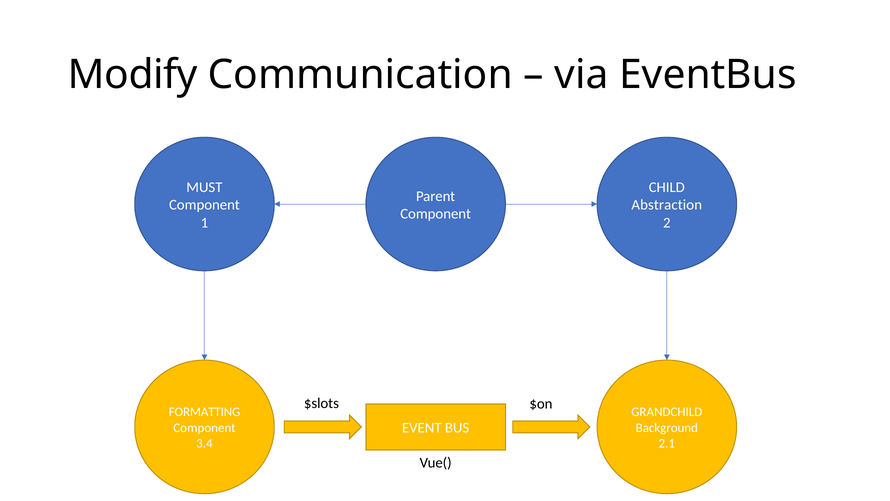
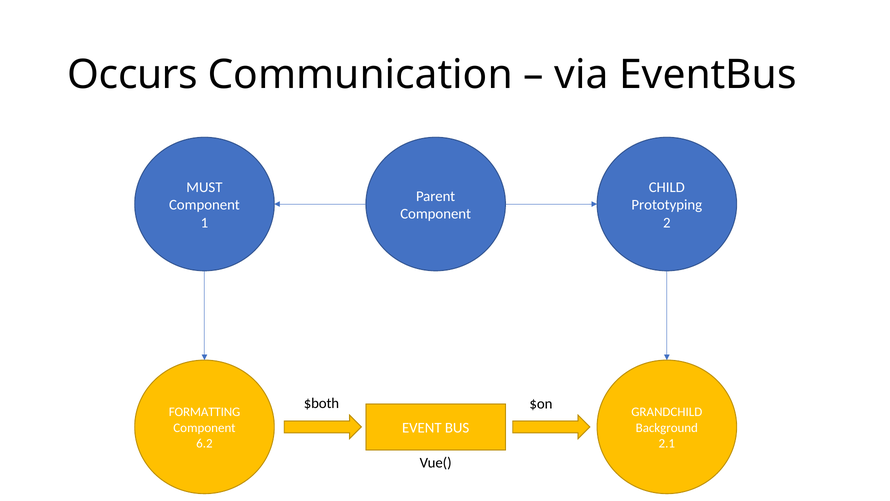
Modify: Modify -> Occurs (133, 75)
Abstraction: Abstraction -> Prototyping (667, 205)
$slots: $slots -> $both (321, 403)
3.4: 3.4 -> 6.2 (204, 443)
